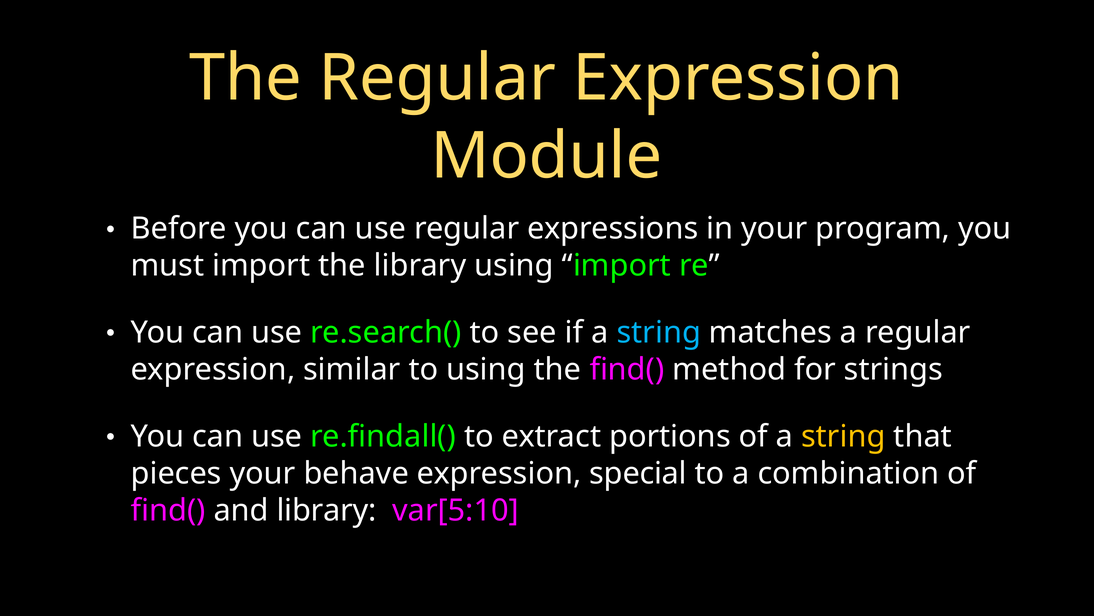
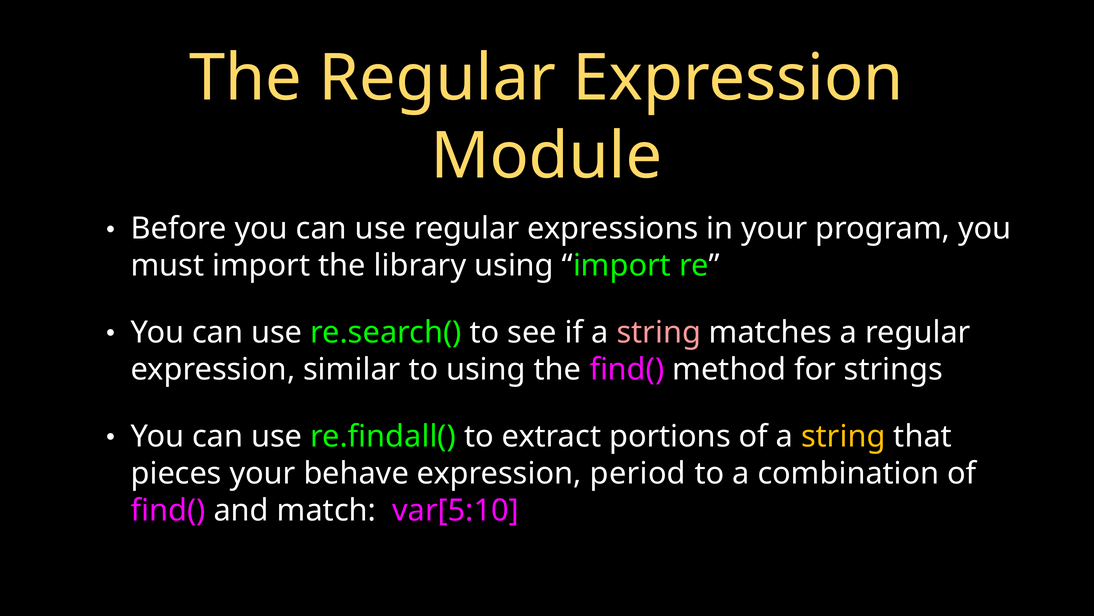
string colour: light blue -> pink (659, 332)
special: special -> period (638, 473)
and library: library -> match (326, 510)
